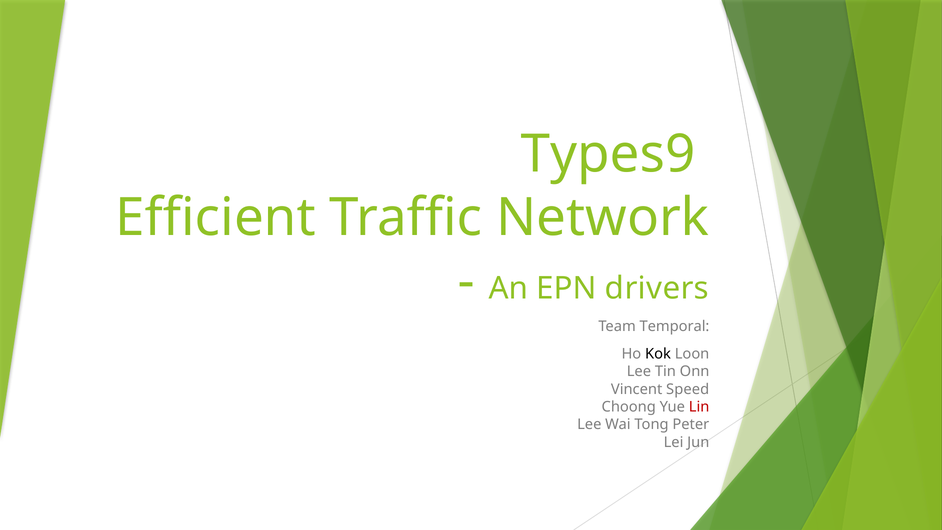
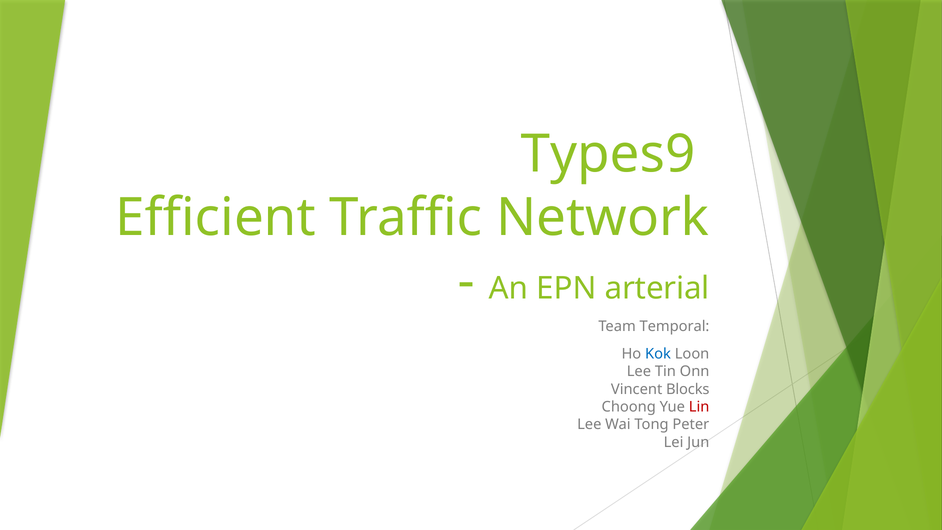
drivers: drivers -> arterial (657, 288)
Kok colour: black -> blue (658, 354)
Speed: Speed -> Blocks (688, 389)
